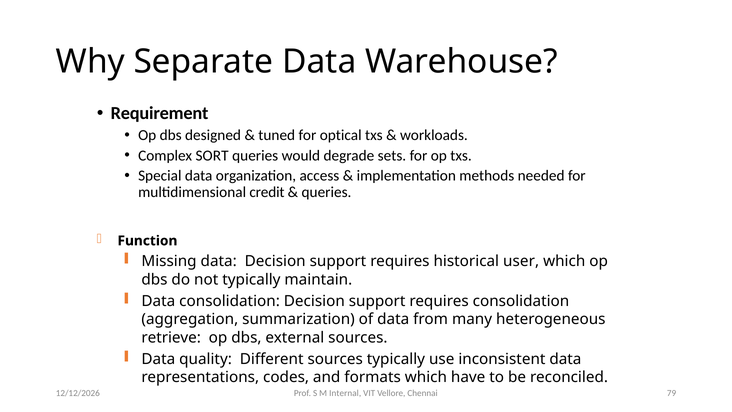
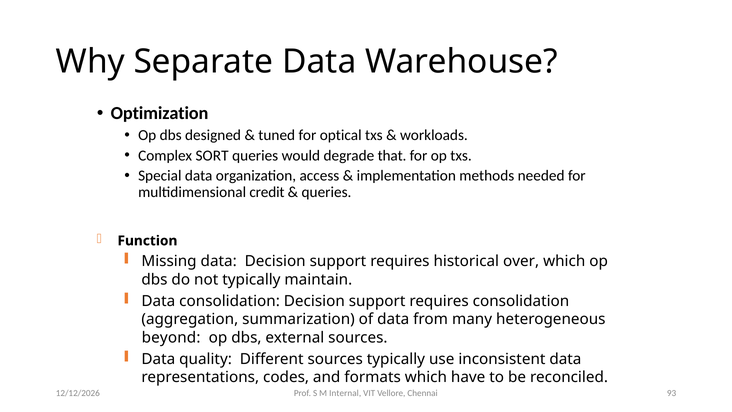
Requirement: Requirement -> Optimization (160, 113)
sets: sets -> that (392, 155)
user: user -> over (521, 261)
retrieve: retrieve -> beyond (171, 337)
79: 79 -> 93 (672, 393)
